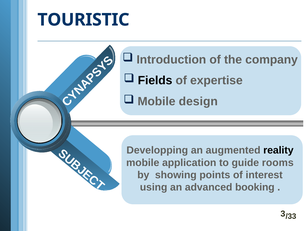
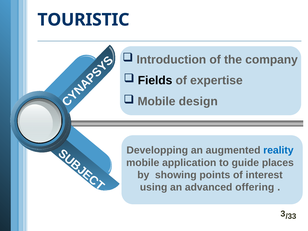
reality colour: black -> blue (278, 150)
rooms: rooms -> places (278, 163)
booking: booking -> offering (255, 187)
